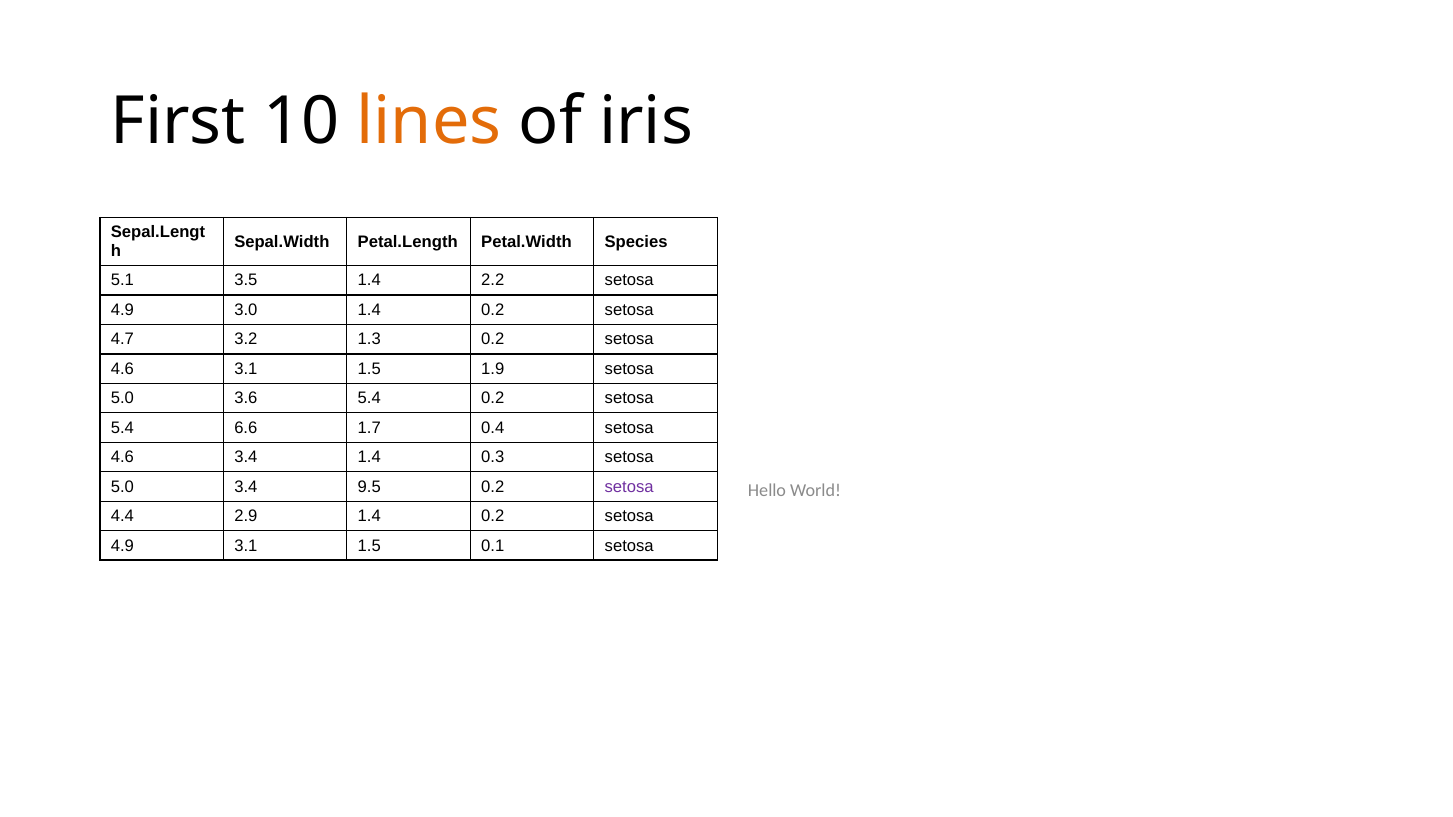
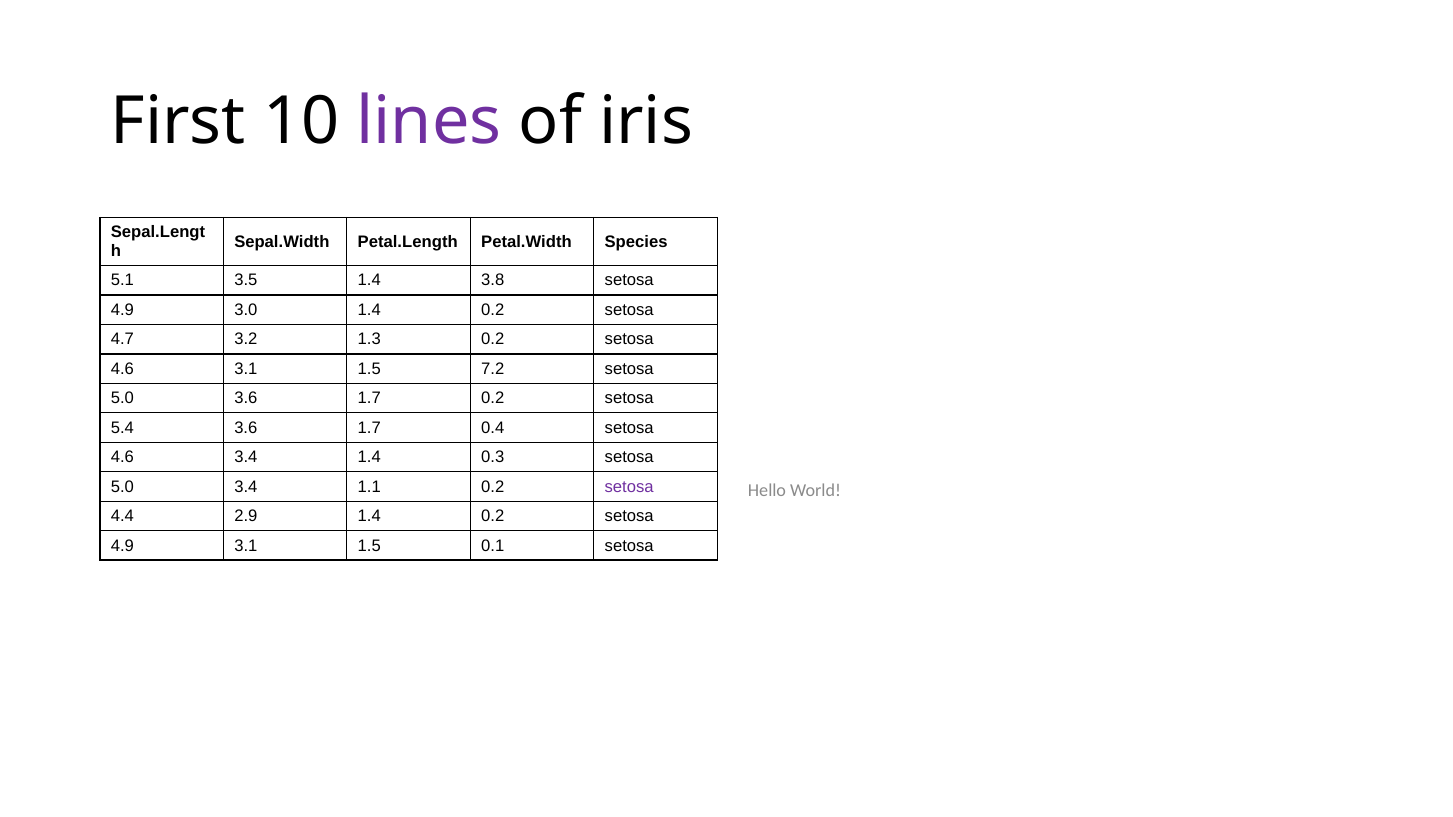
lines colour: orange -> purple (429, 121)
2.2: 2.2 -> 3.8 (493, 281)
1.9: 1.9 -> 7.2 (493, 369)
5.0 3.6 5.4: 5.4 -> 1.7 (369, 398)
5.4 6.6: 6.6 -> 3.6 (246, 428)
9.5: 9.5 -> 1.1 (369, 487)
